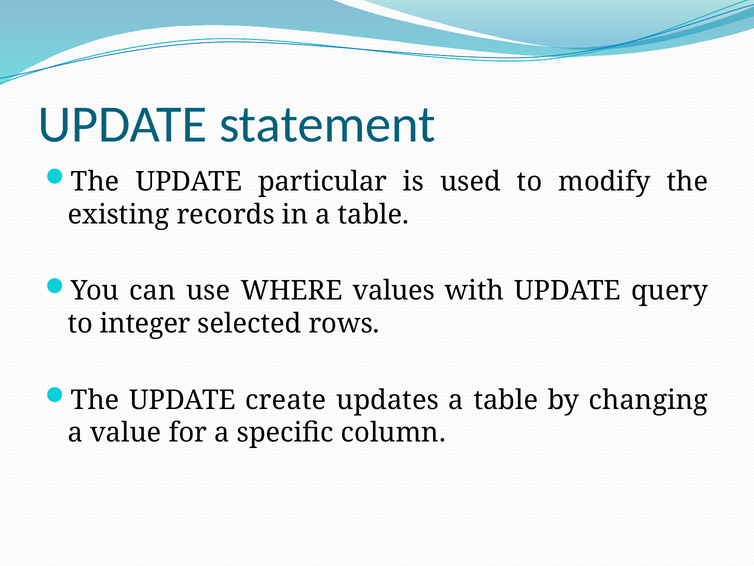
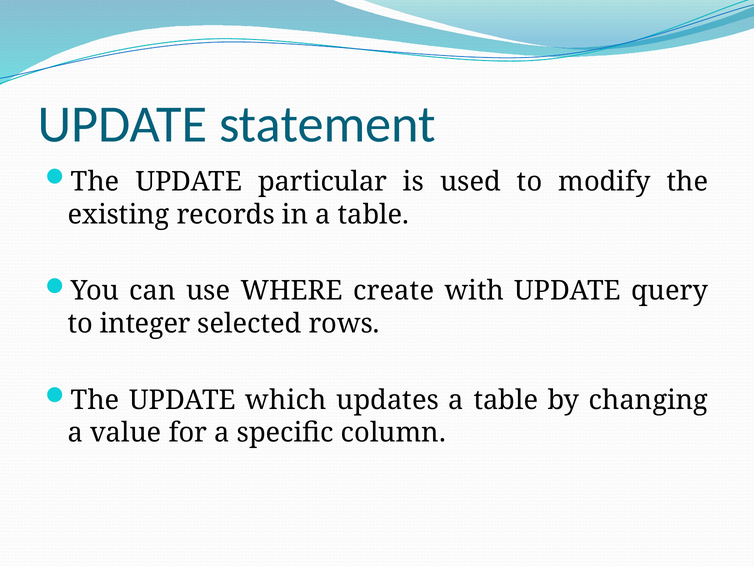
values: values -> create (394, 291)
create: create -> which (286, 400)
